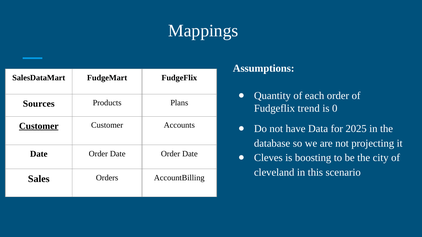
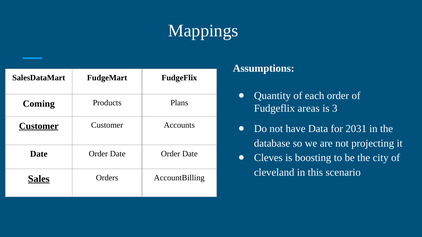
Sources: Sources -> Coming (39, 104)
trend: trend -> areas (309, 108)
0: 0 -> 3 (335, 108)
2025: 2025 -> 2031 (356, 129)
Sales underline: none -> present (39, 179)
